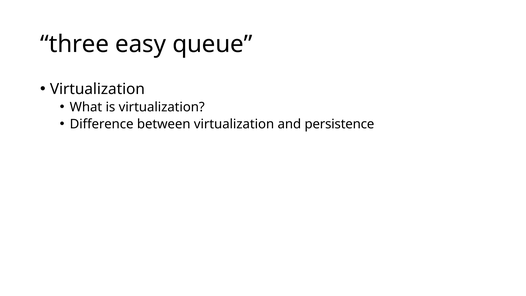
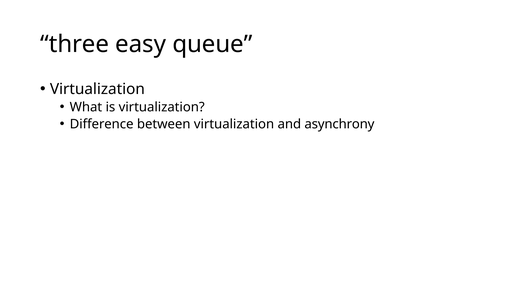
persistence: persistence -> asynchrony (339, 124)
